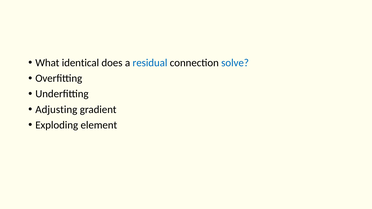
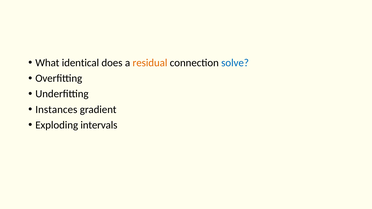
residual colour: blue -> orange (150, 63)
Adjusting: Adjusting -> Instances (56, 110)
element: element -> intervals (99, 125)
